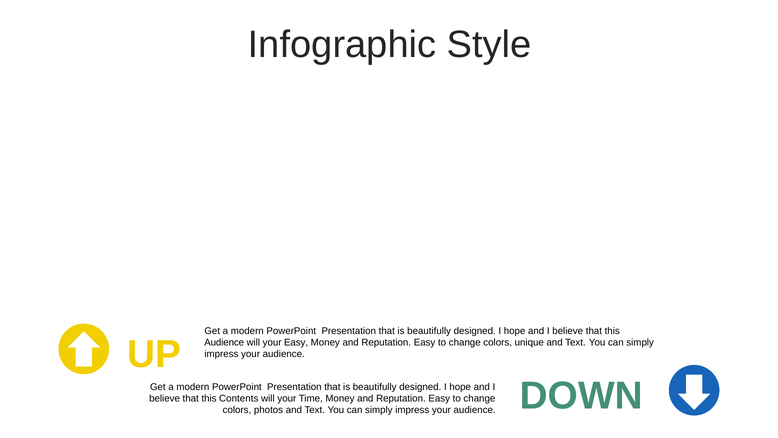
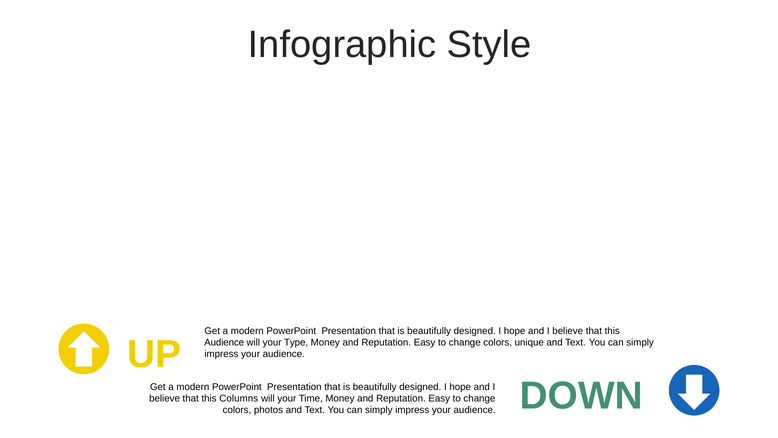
your Easy: Easy -> Type (296, 342)
Contents: Contents -> Columns (239, 398)
